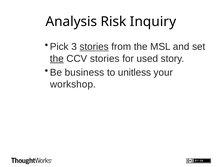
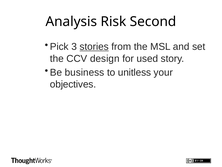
Inquiry: Inquiry -> Second (153, 21)
the underline: present -> none (57, 58)
CCV stories: stories -> design (105, 58)
workshop: workshop -> objectives (73, 84)
